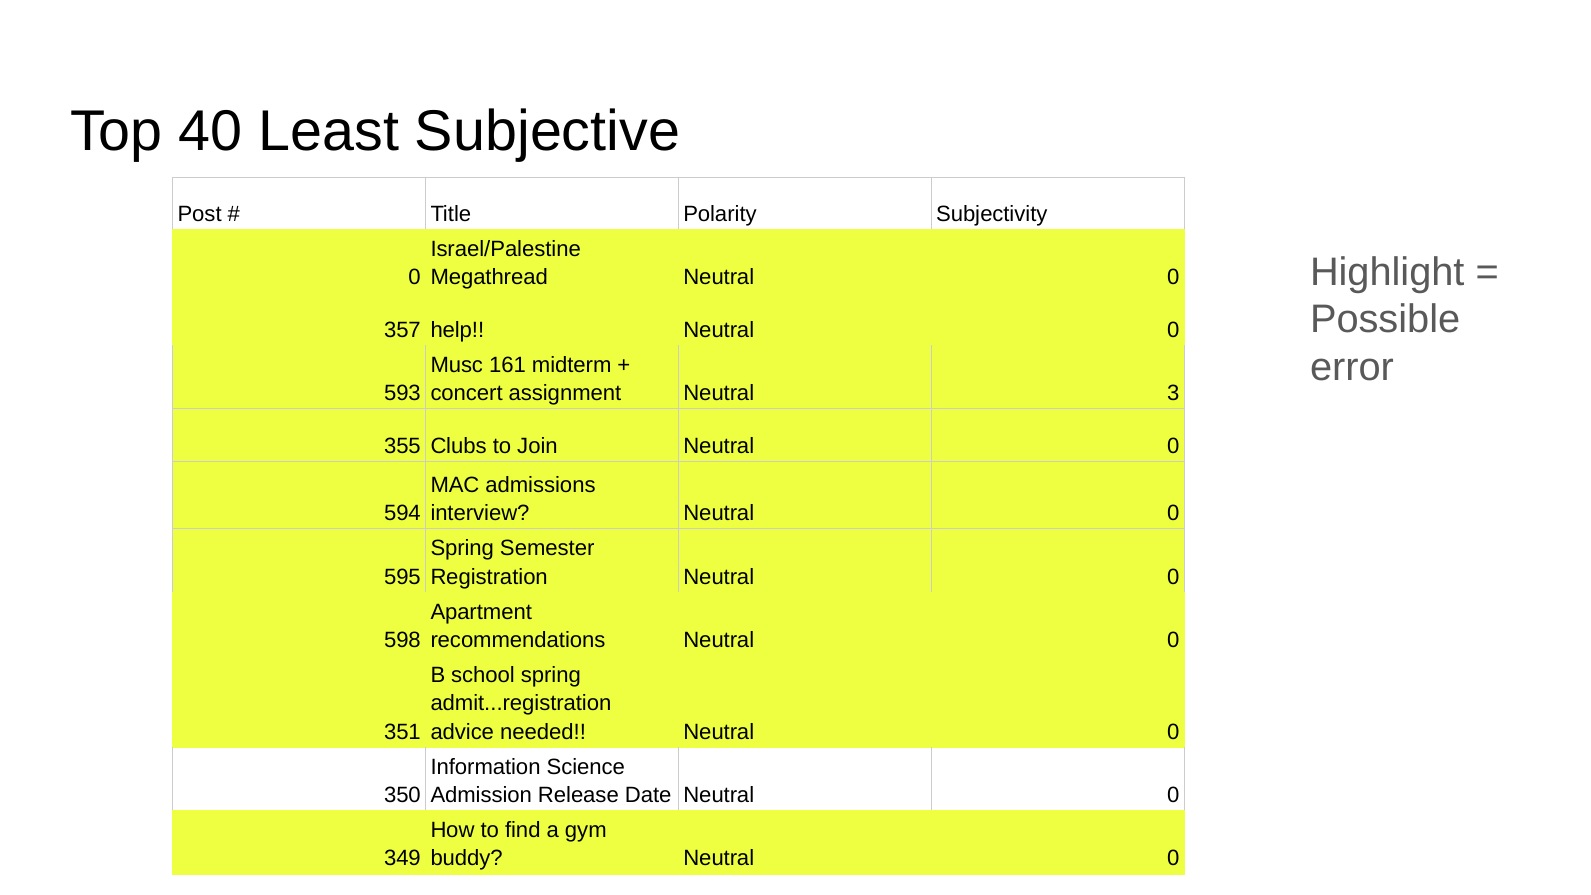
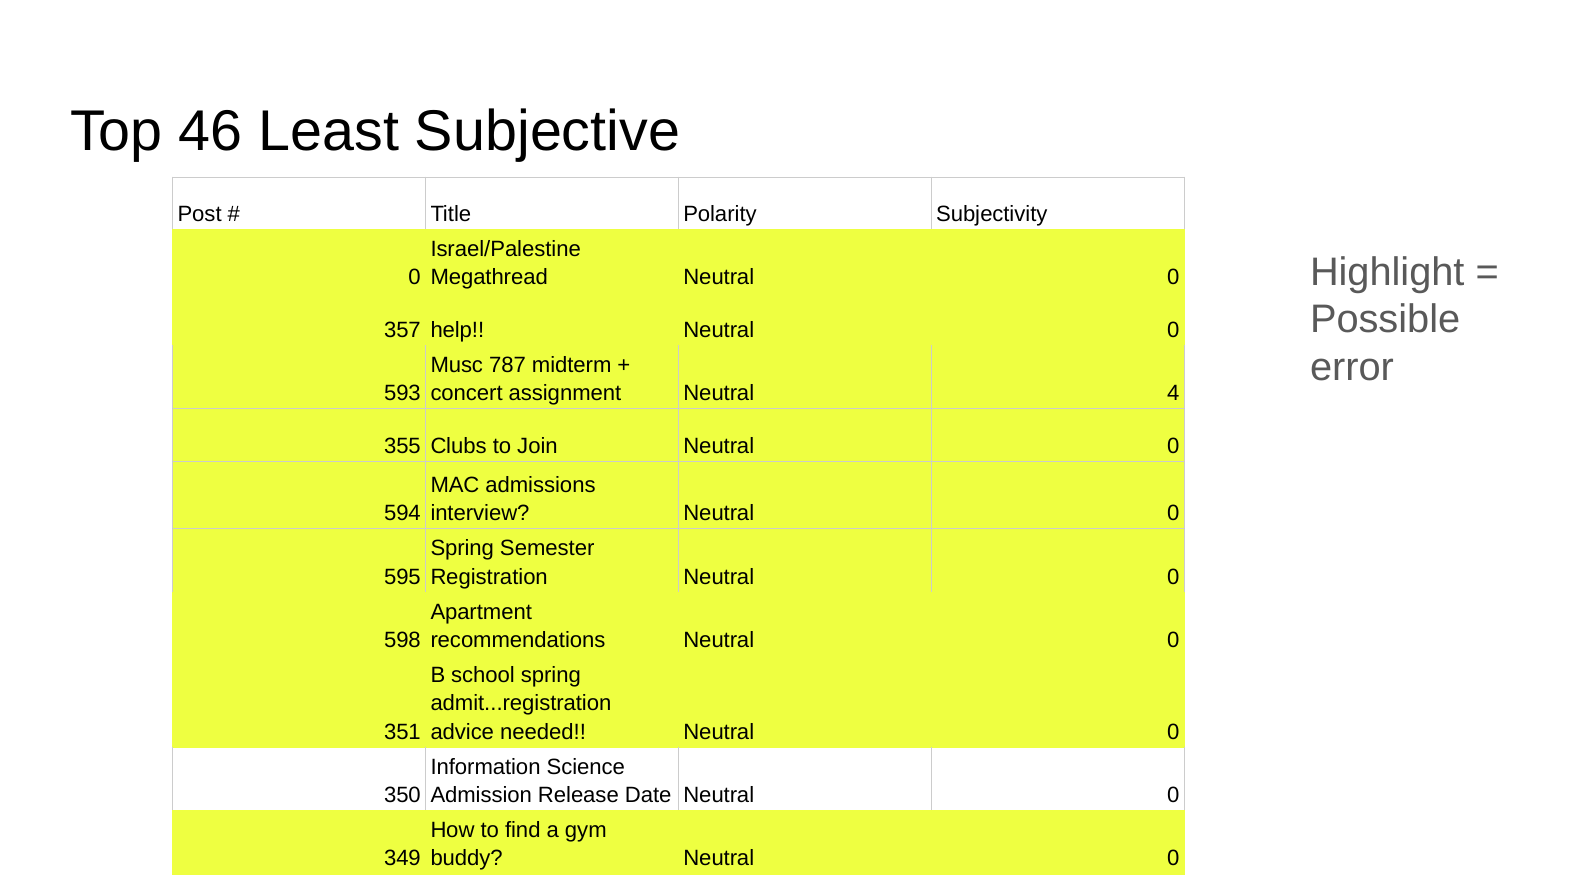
40: 40 -> 46 (211, 132)
161: 161 -> 787 (508, 365)
3: 3 -> 4 (1173, 393)
